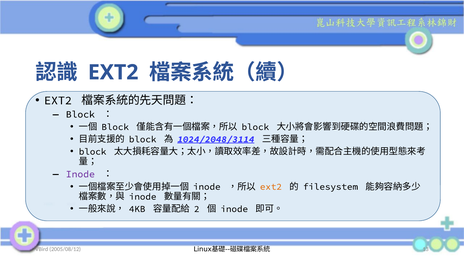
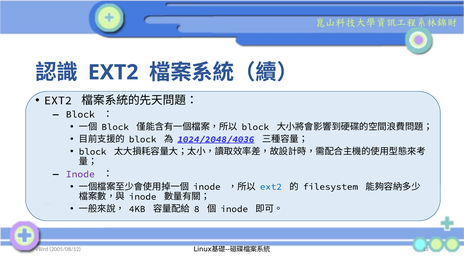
1024/2048/3114: 1024/2048/3114 -> 1024/2048/4036 (216, 139)
ext2 colour: orange -> blue (271, 187)
2: 2 -> 8 (197, 209)
